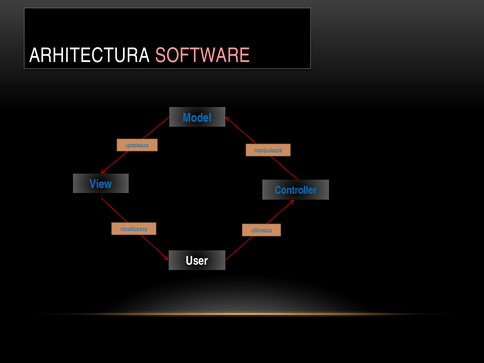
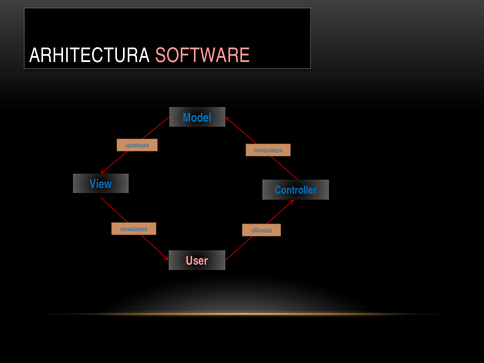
User colour: white -> pink (197, 261)
